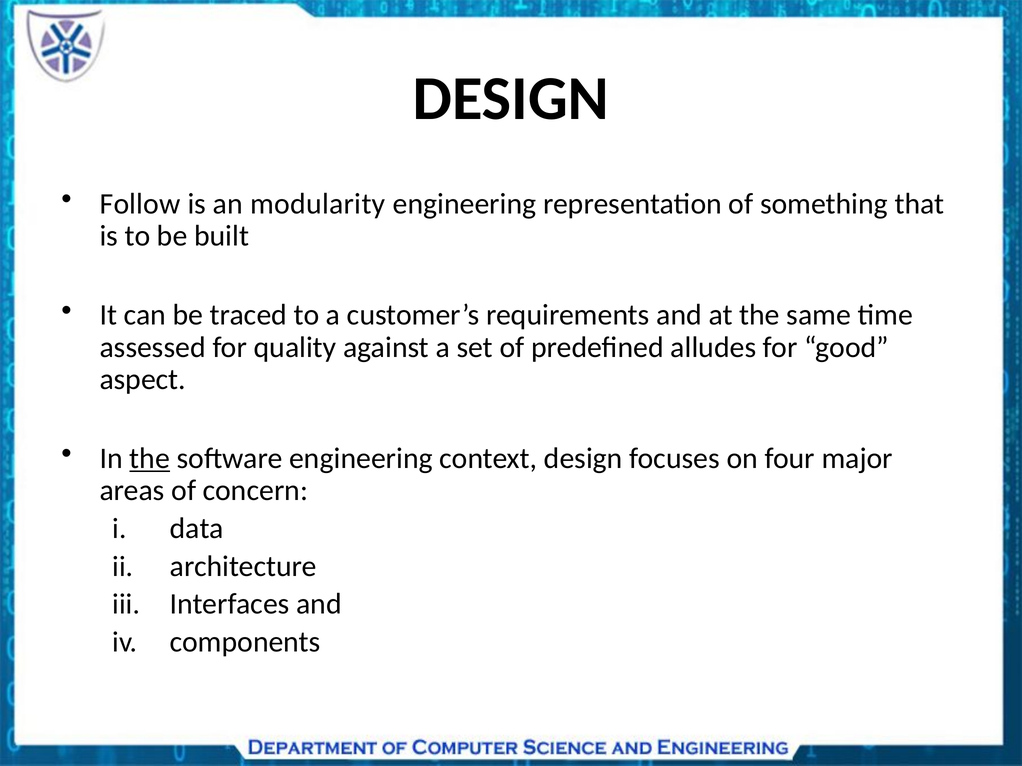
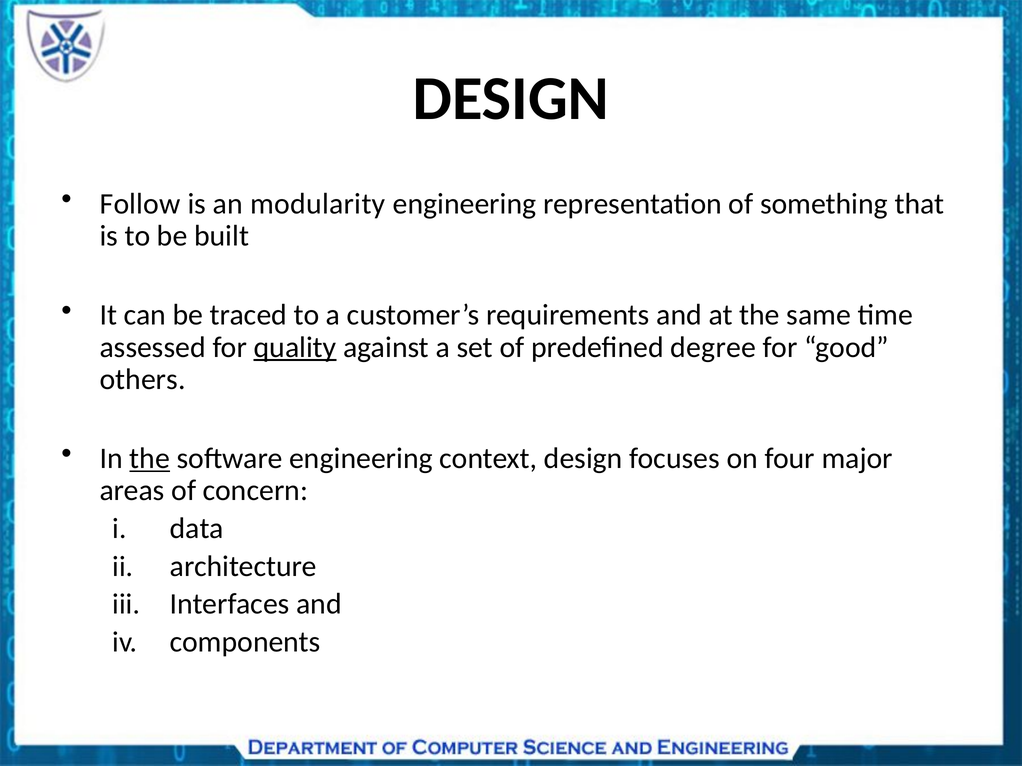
quality underline: none -> present (295, 347)
alludes: alludes -> degree (713, 347)
aspect: aspect -> others (143, 380)
